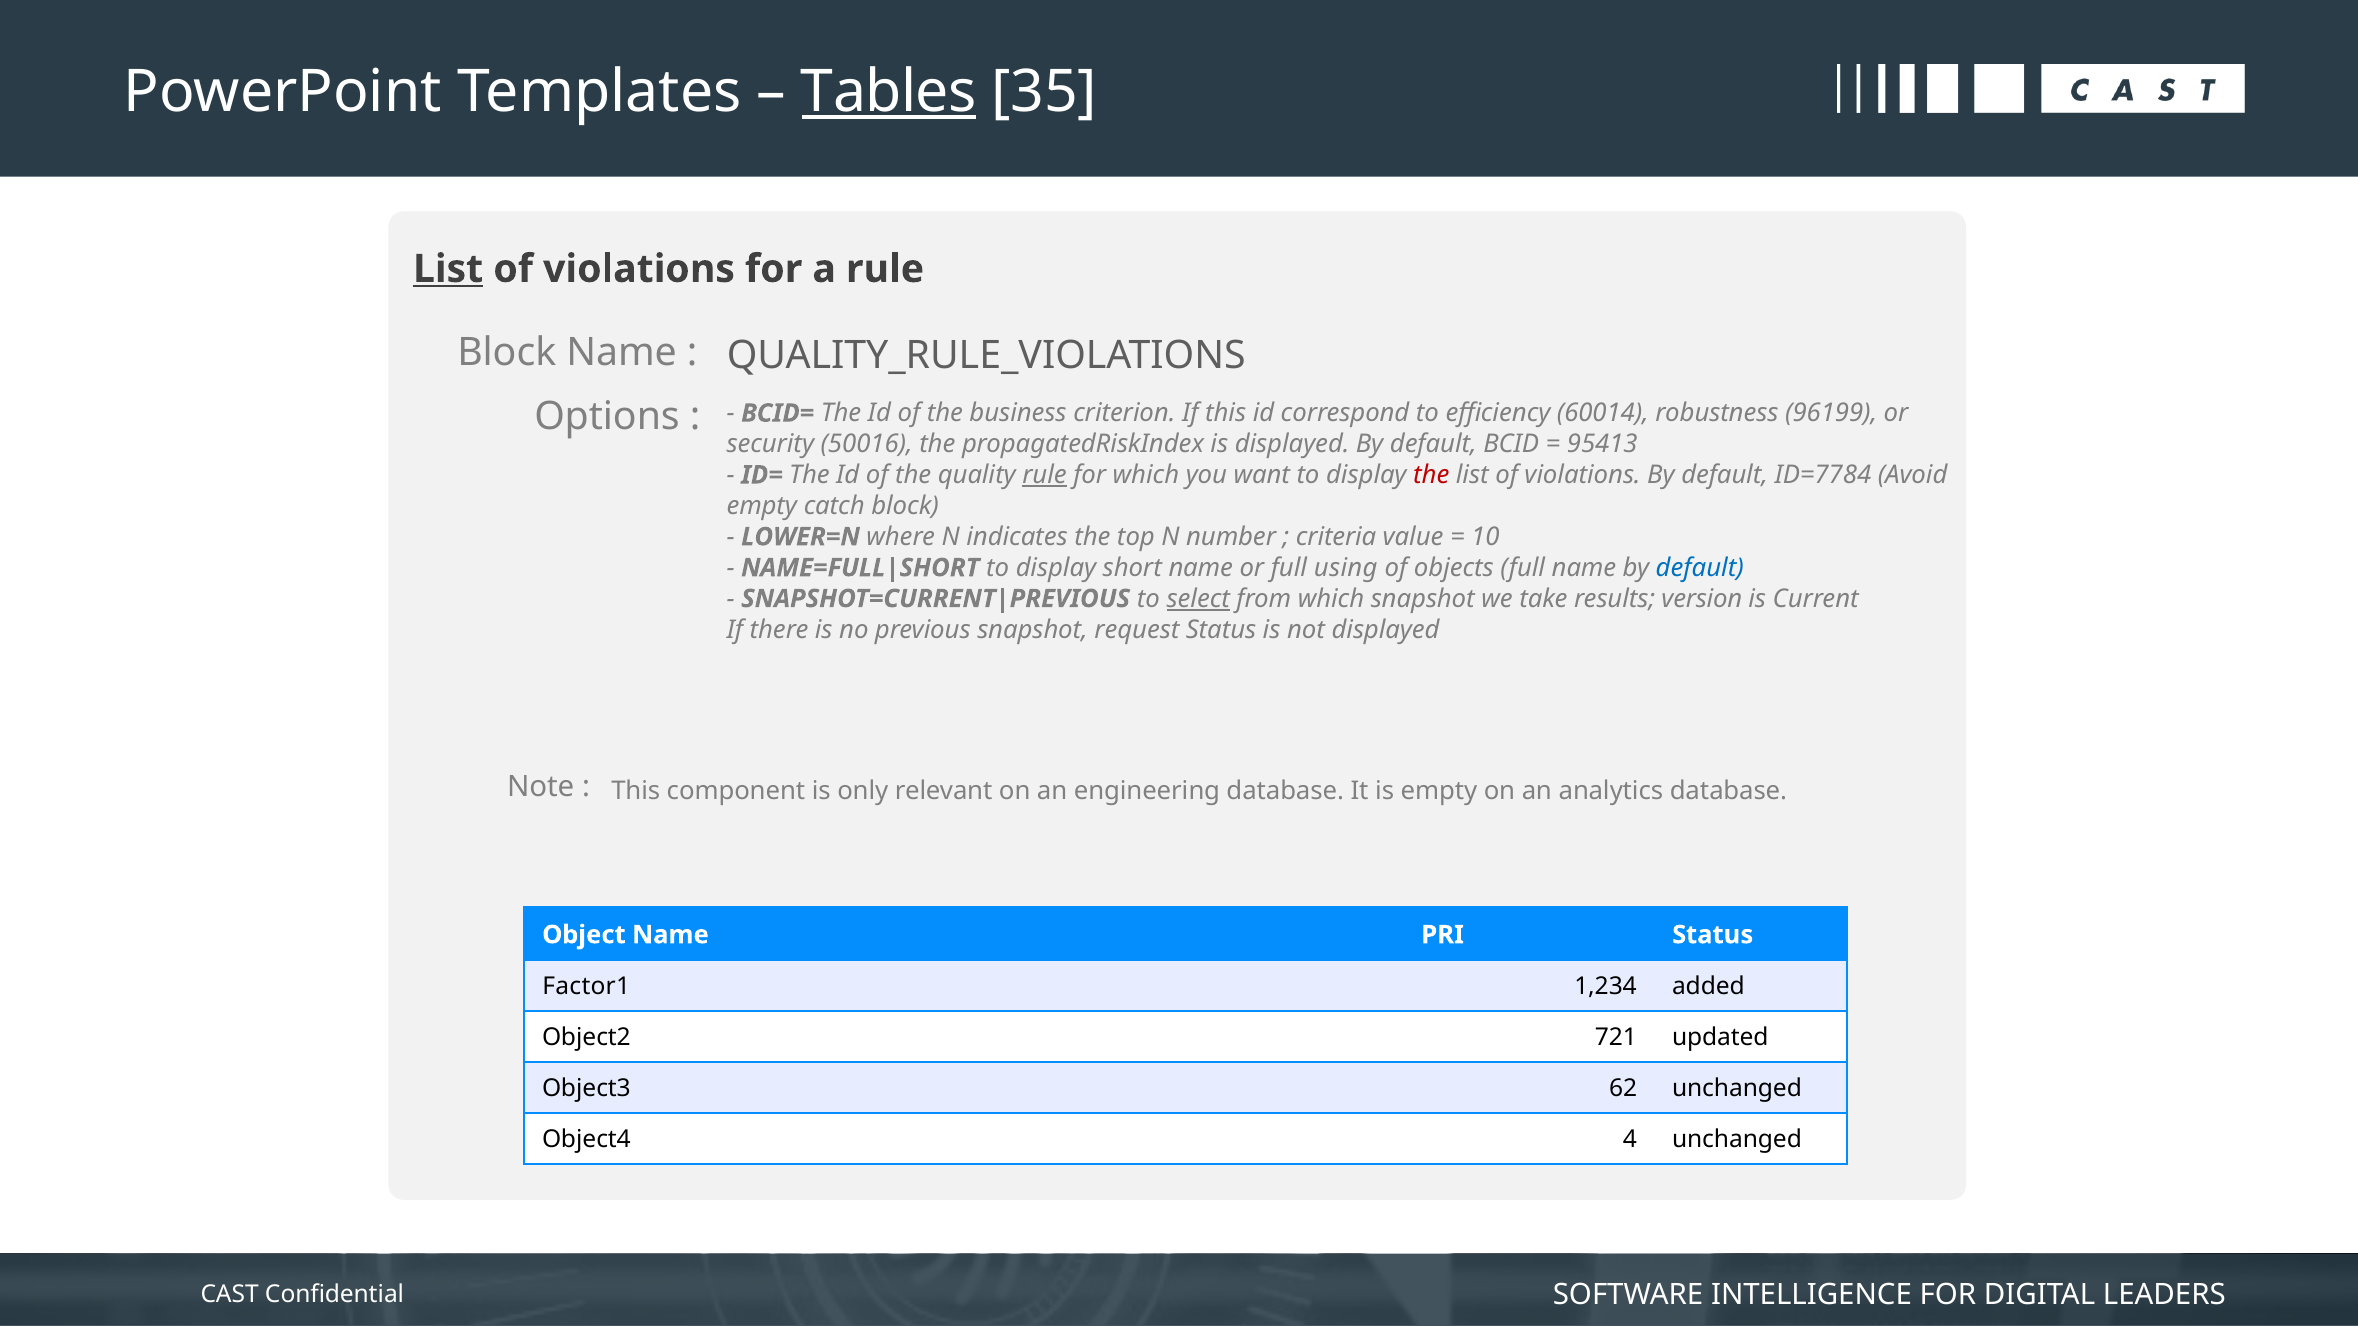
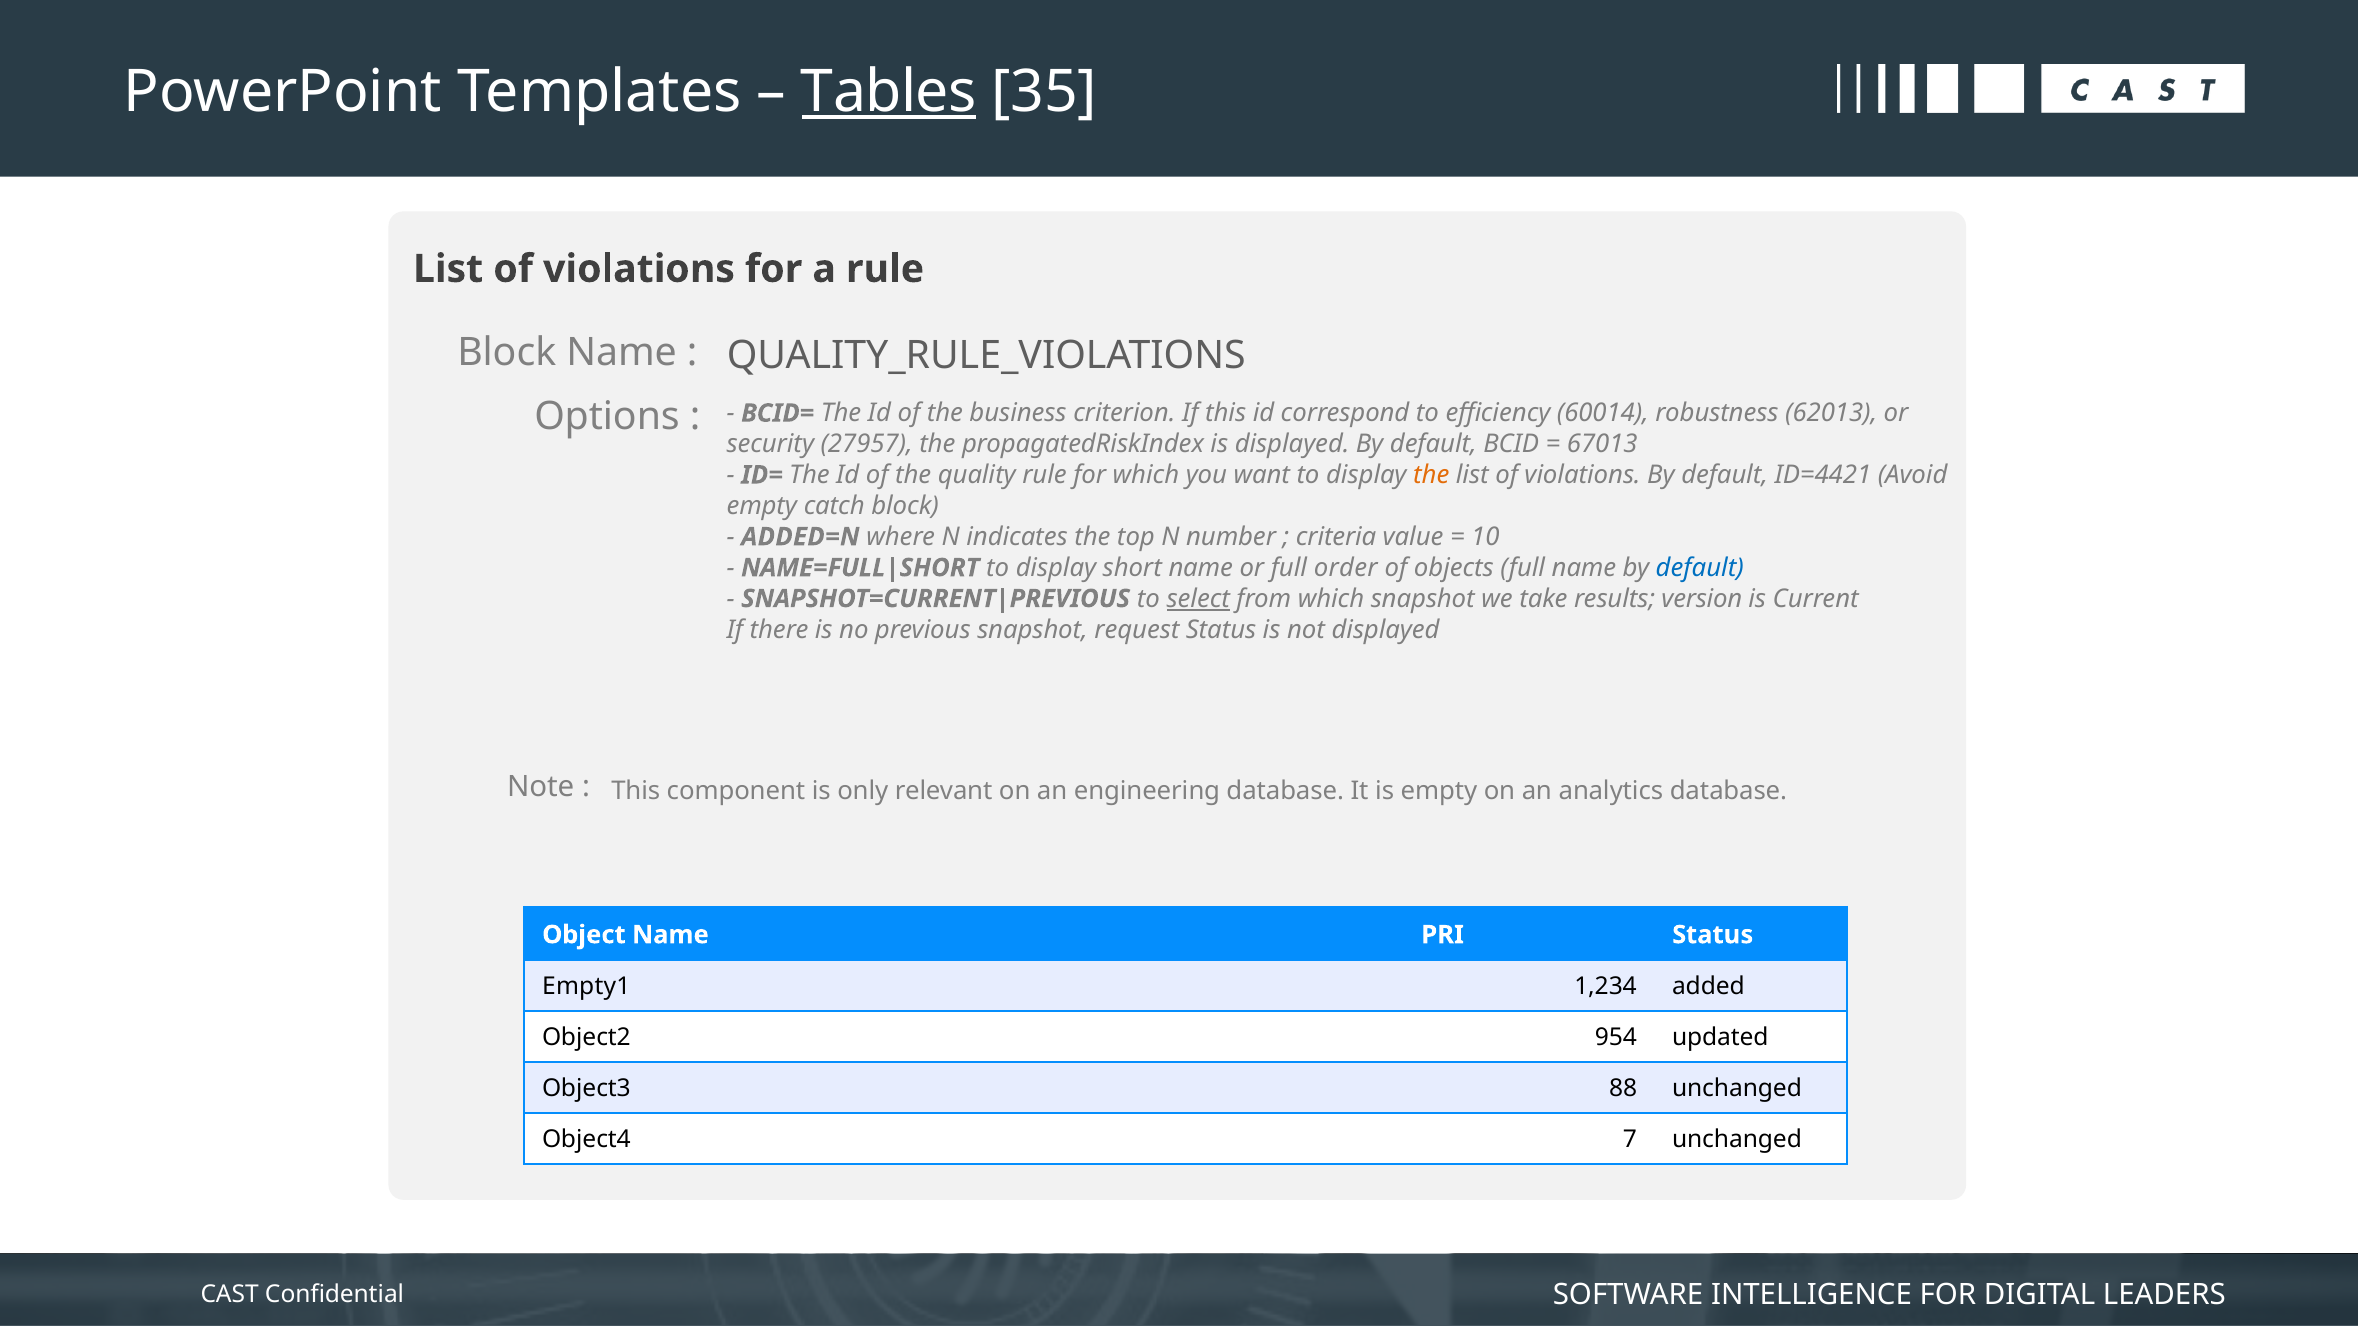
List underline: present -> none (448, 269)
96199: 96199 -> 62013 (1831, 413)
50016: 50016 -> 27957 (867, 444)
95413: 95413 -> 67013 (1602, 444)
rule underline: present -> none (1044, 475)
the colour: red -> orange (1431, 475)
ID=7784: ID=7784 -> ID=4421 (1823, 475)
LOWER=N: LOWER=N -> ADDED=N (800, 537)
using: using -> order (1346, 568)
Factor1: Factor1 -> Empty1 (586, 987)
721: 721 -> 954 (1616, 1038)
62: 62 -> 88 (1623, 1089)
4: 4 -> 7 (1630, 1140)
